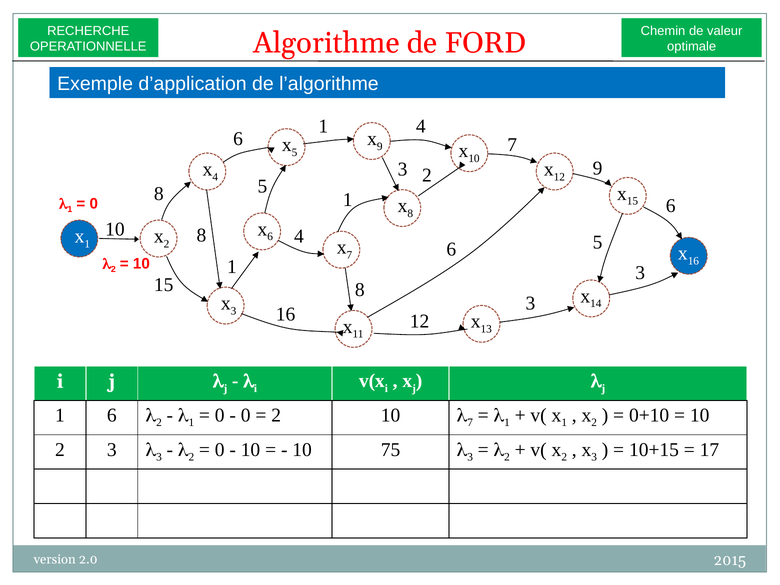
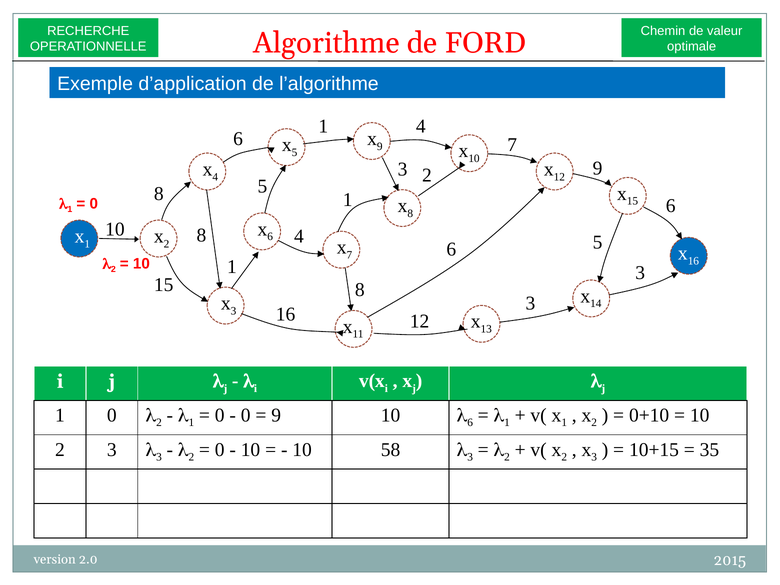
1 6: 6 -> 0 (112, 415)
2: 2 -> 9 (276, 415)
7: 7 -> 6 (470, 423)
75: 75 -> 58 (391, 450)
17: 17 -> 35 (709, 450)
